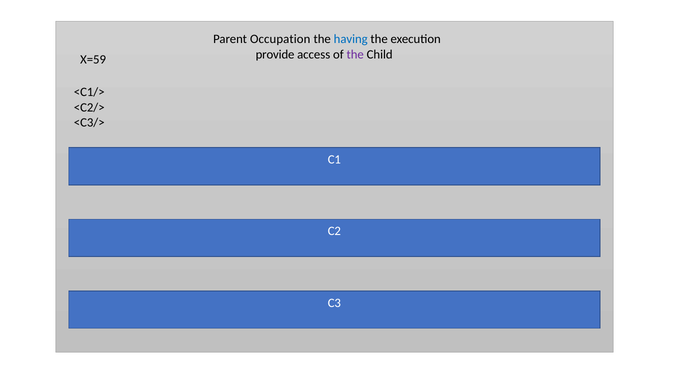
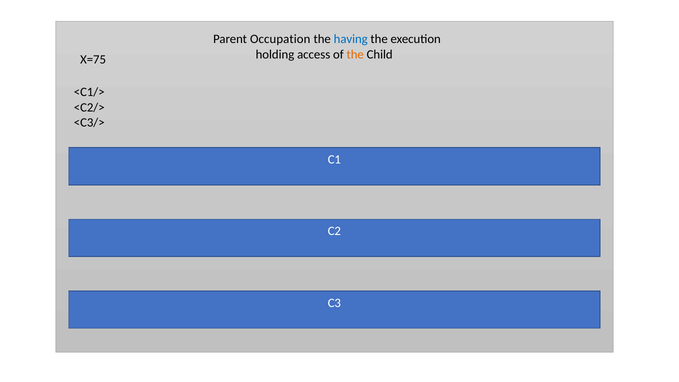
provide: provide -> holding (275, 54)
the colour: purple -> orange (355, 54)
X=59: X=59 -> X=75 (93, 60)
